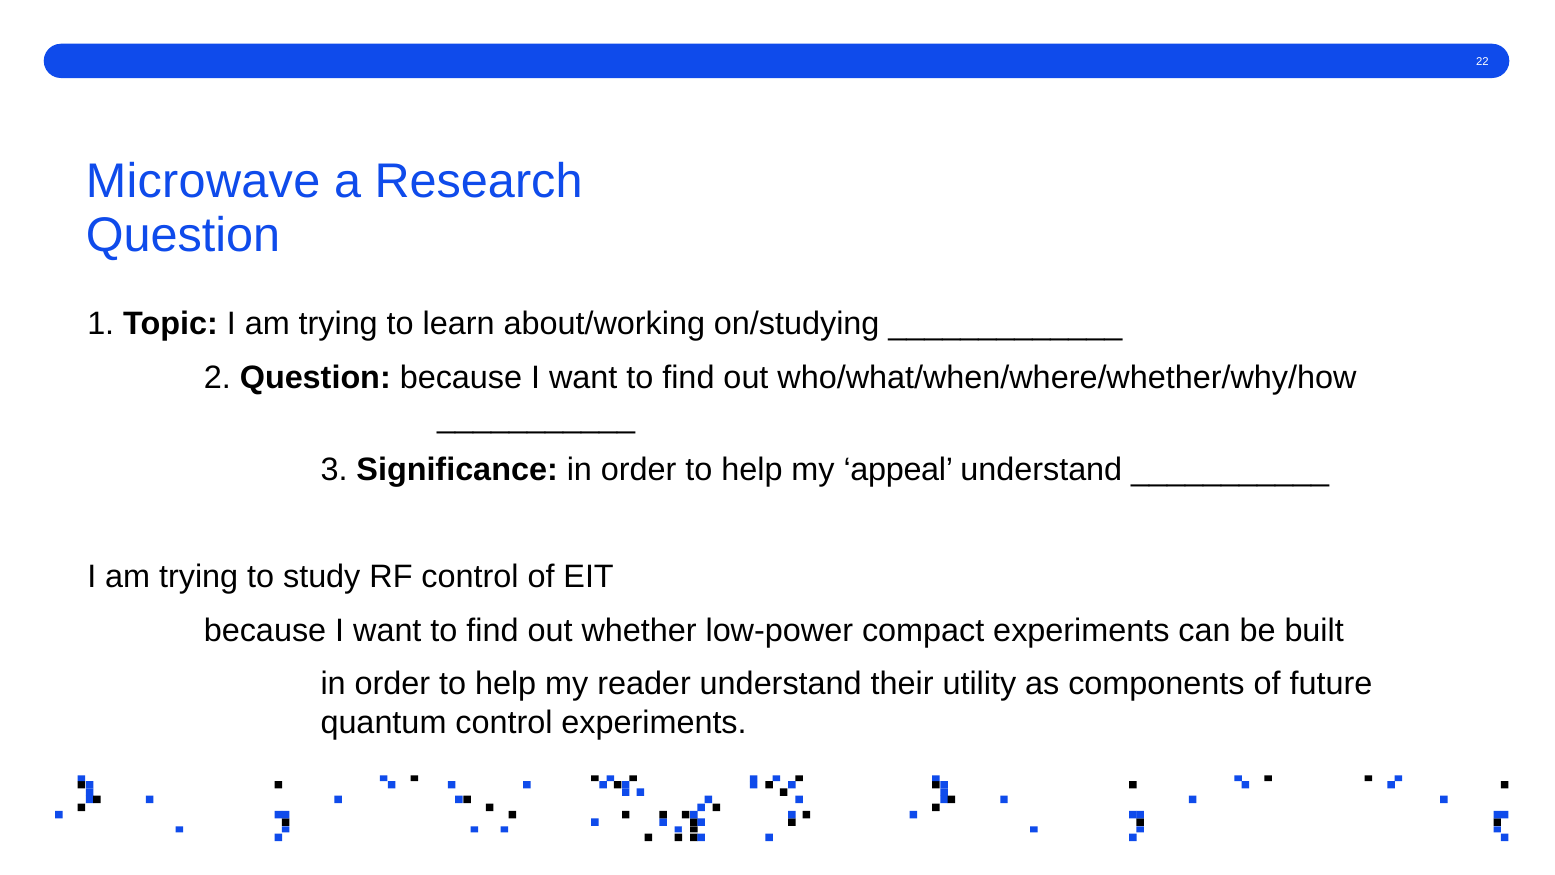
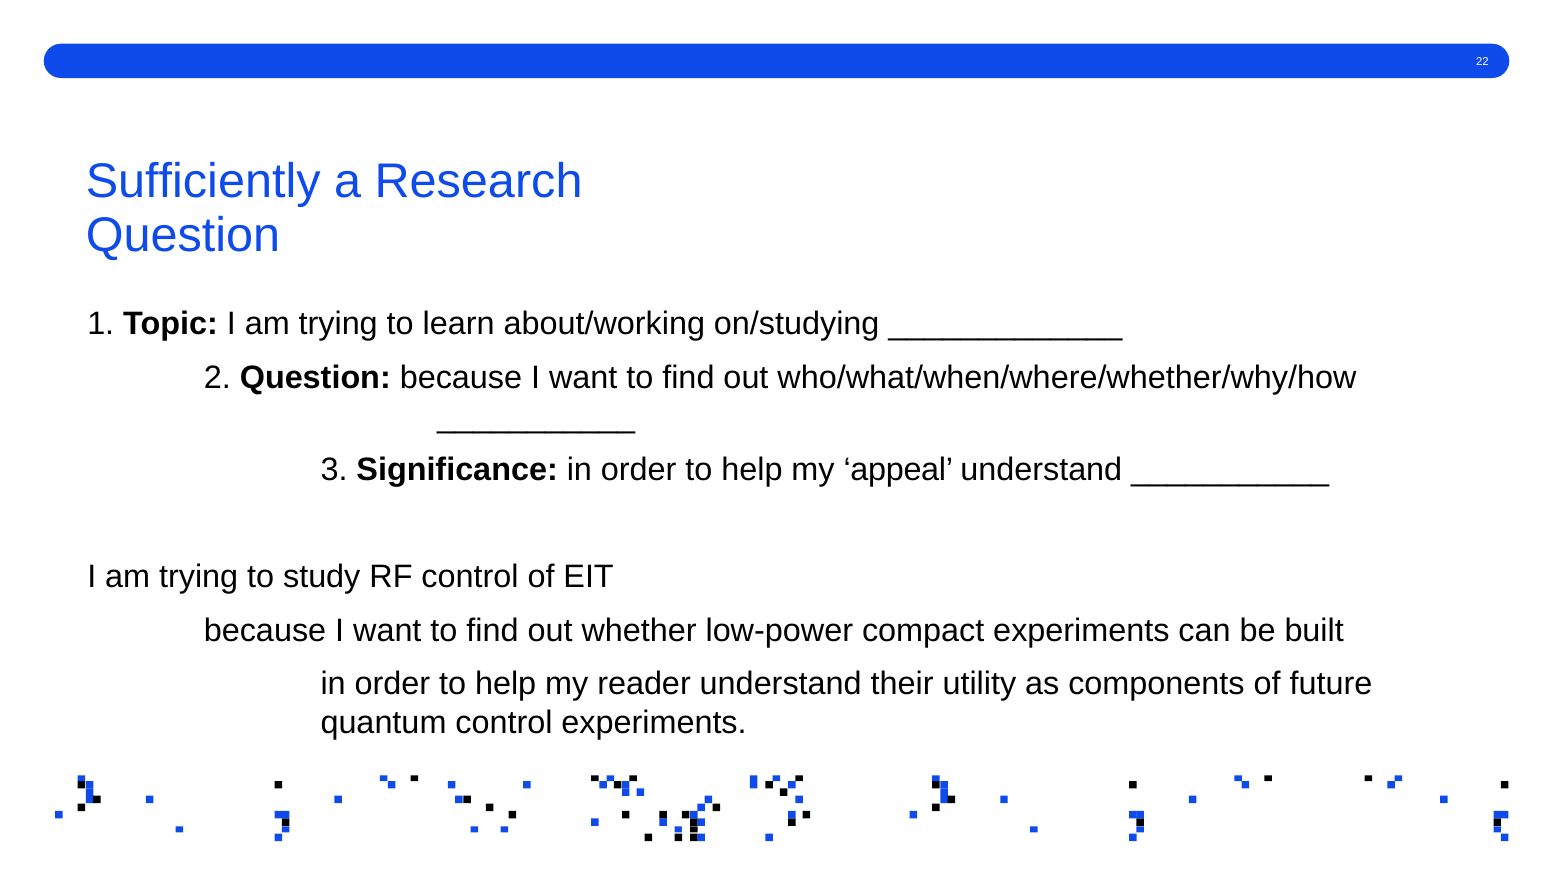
Microwave: Microwave -> Sufficiently (203, 182)
